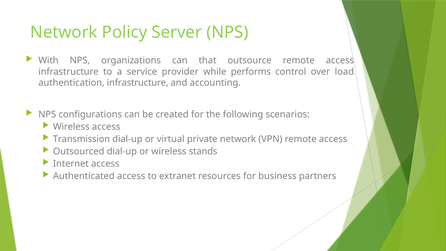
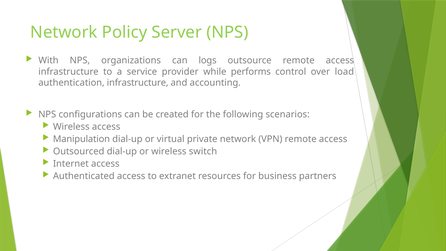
that: that -> logs (208, 61)
Transmission: Transmission -> Manipulation (81, 139)
stands: stands -> switch (203, 151)
